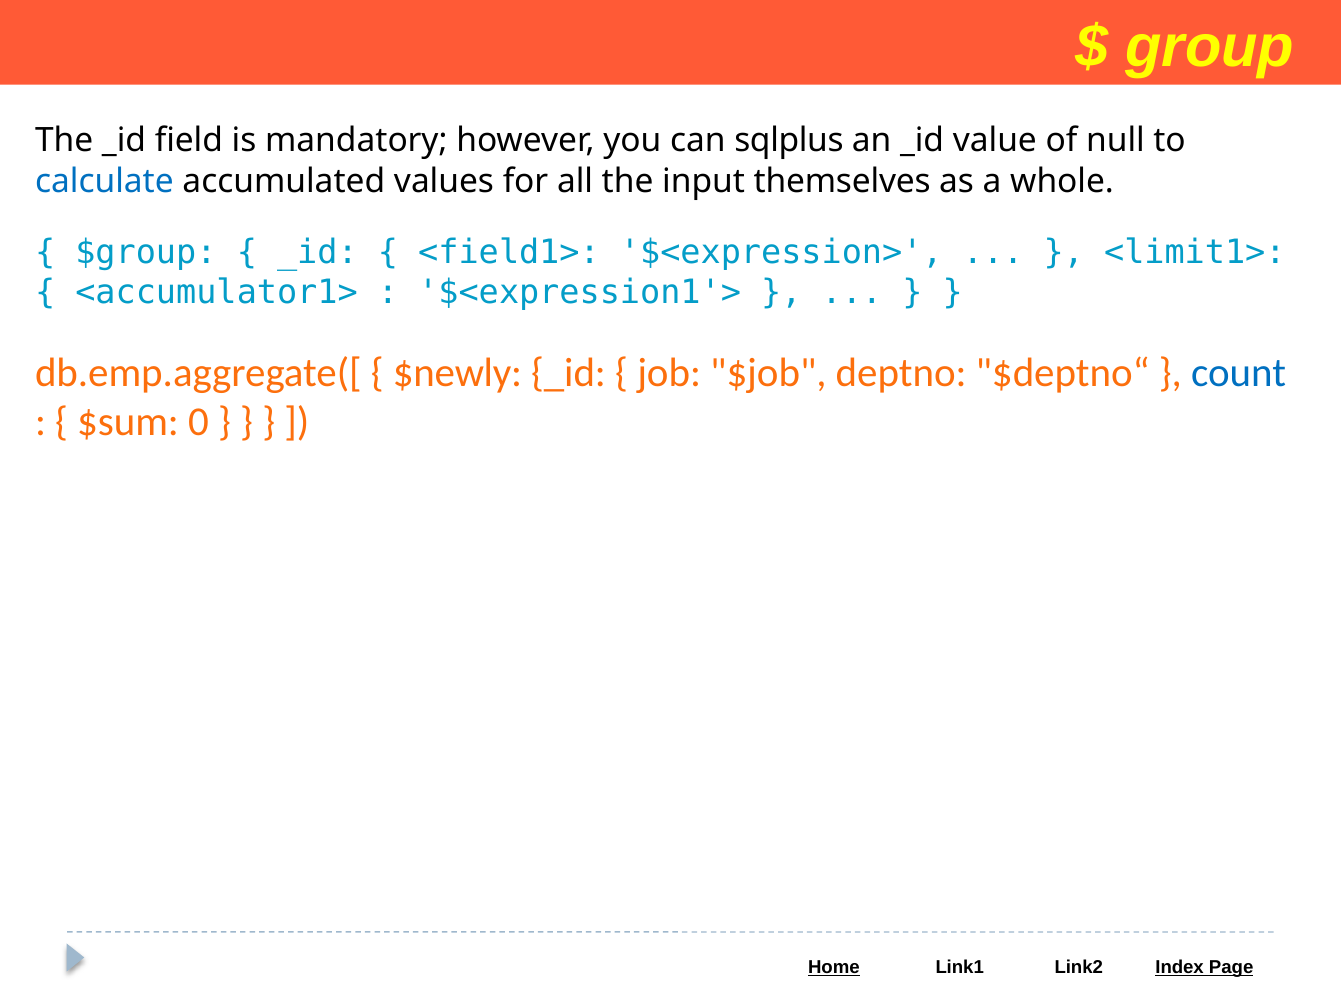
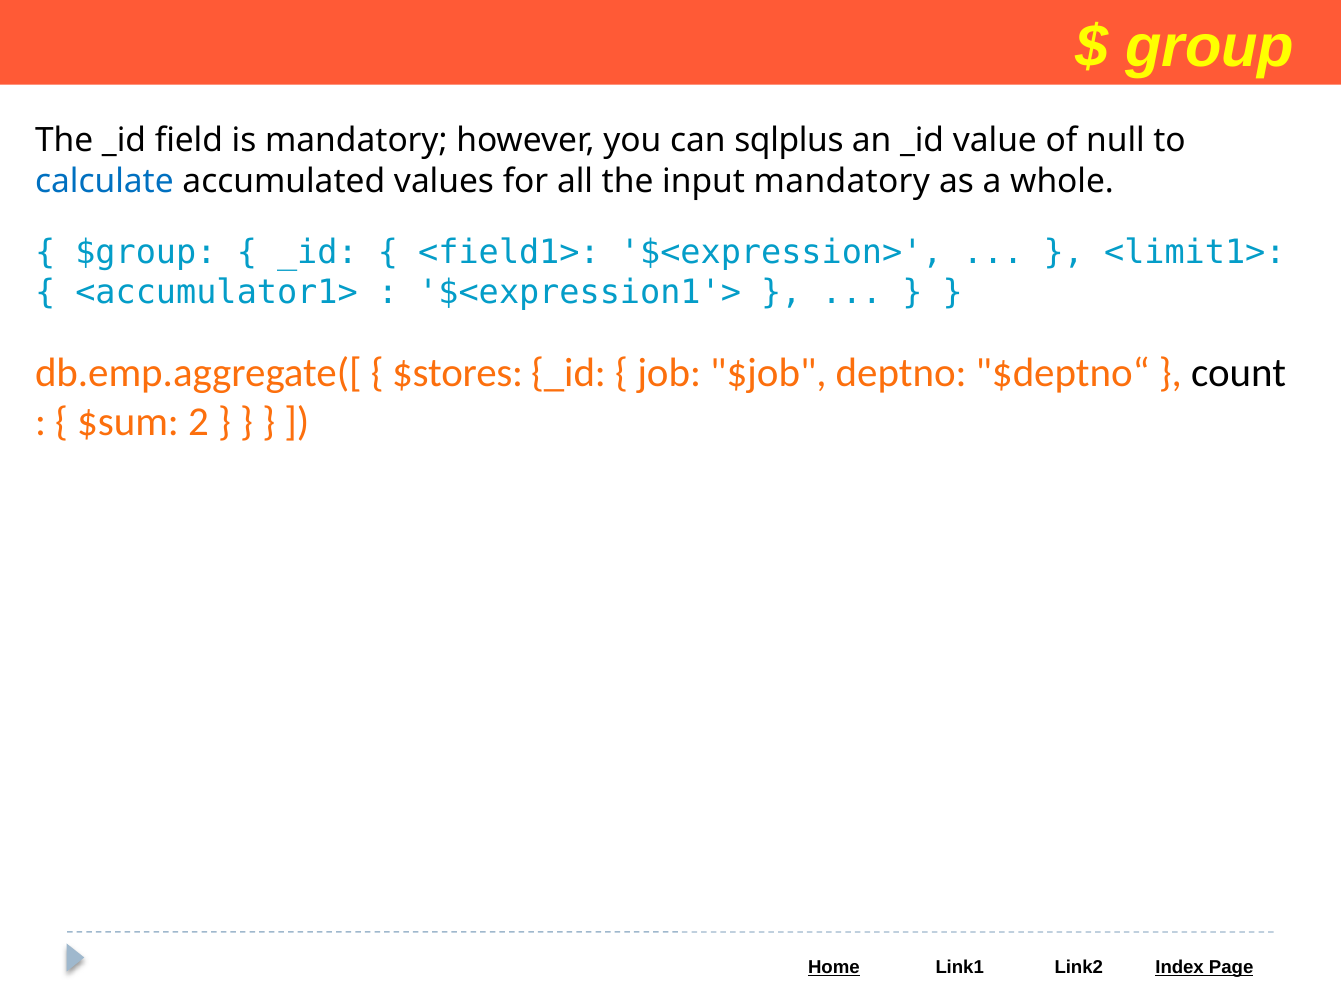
input themselves: themselves -> mandatory (842, 181)
$newly: $newly -> $stores (458, 373)
count colour: blue -> black (1239, 373)
0: 0 -> 2 (199, 422)
